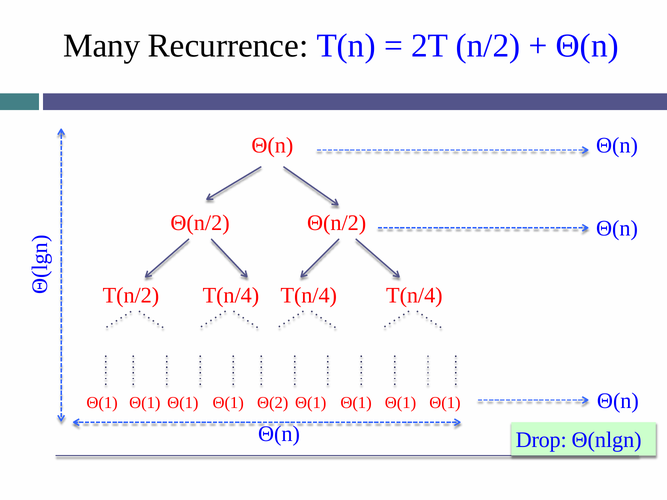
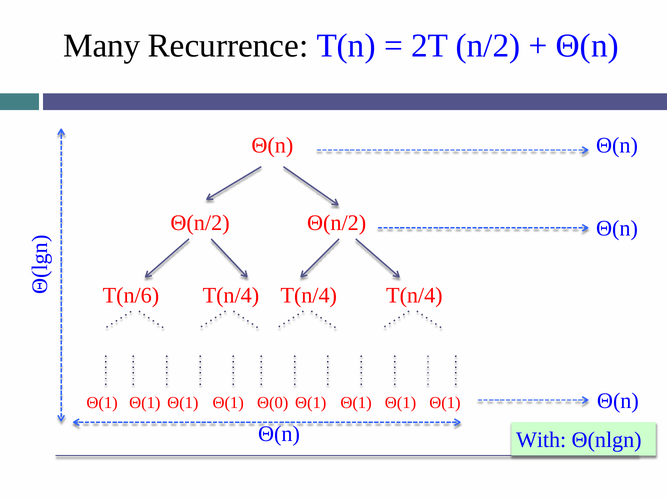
T(n/2: T(n/2 -> T(n/6 (131, 295)
Θ(2: Θ(2 -> Θ(0 (273, 403)
Drop: Drop -> With (541, 440)
